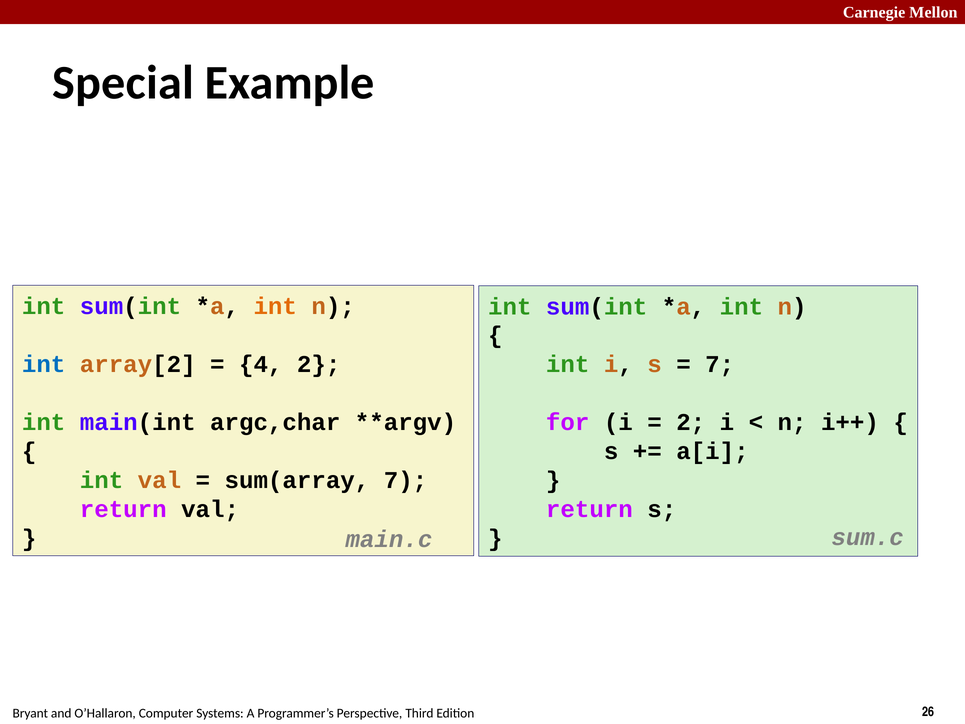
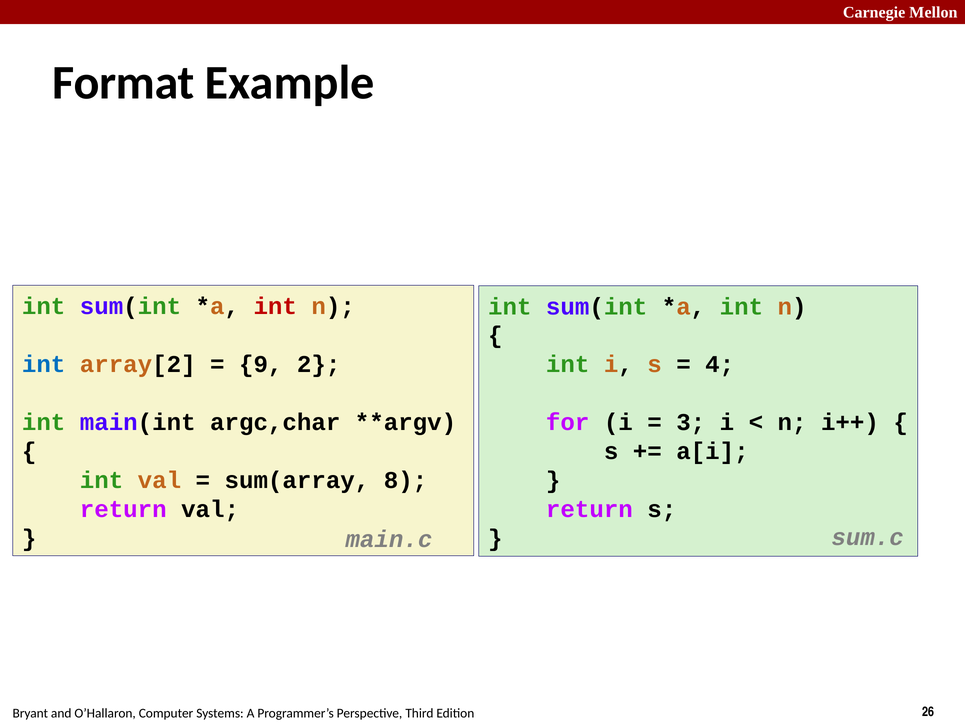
Special: Special -> Format (123, 83)
int colour: orange -> red (275, 306)
4: 4 -> 9 (261, 364)
7: 7 -> 4 (720, 364)
2: 2 -> 3 (691, 422)
sum(array 7: 7 -> 8 (406, 480)
